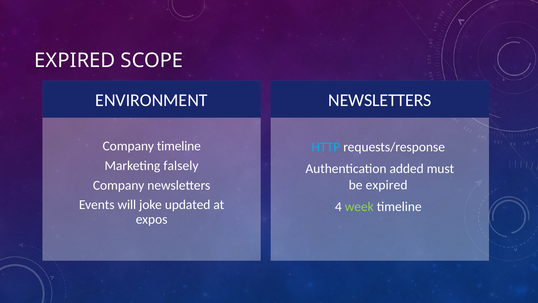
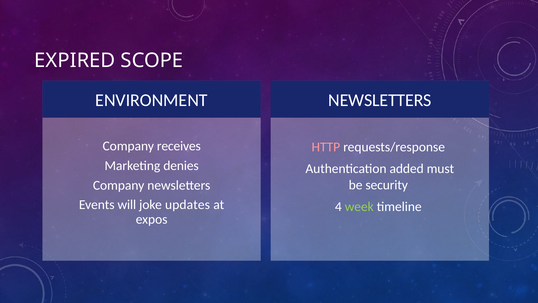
Company timeline: timeline -> receives (179, 146)
HTTP colour: light blue -> pink (326, 147)
falsely: falsely -> denies (181, 165)
be expired: expired -> security (387, 185)
updated: updated -> updates (188, 205)
